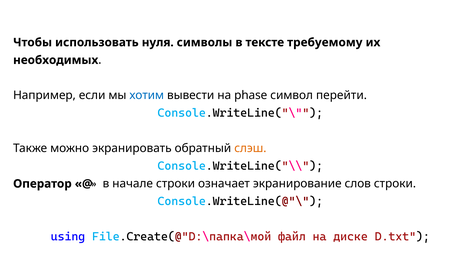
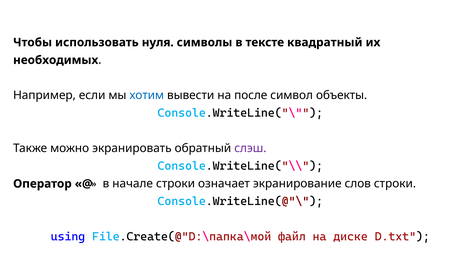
требуемому: требуемому -> квадратный (325, 42)
phase: phase -> после (251, 95)
перейти: перейти -> объекты (342, 95)
слэш colour: orange -> purple (250, 148)
